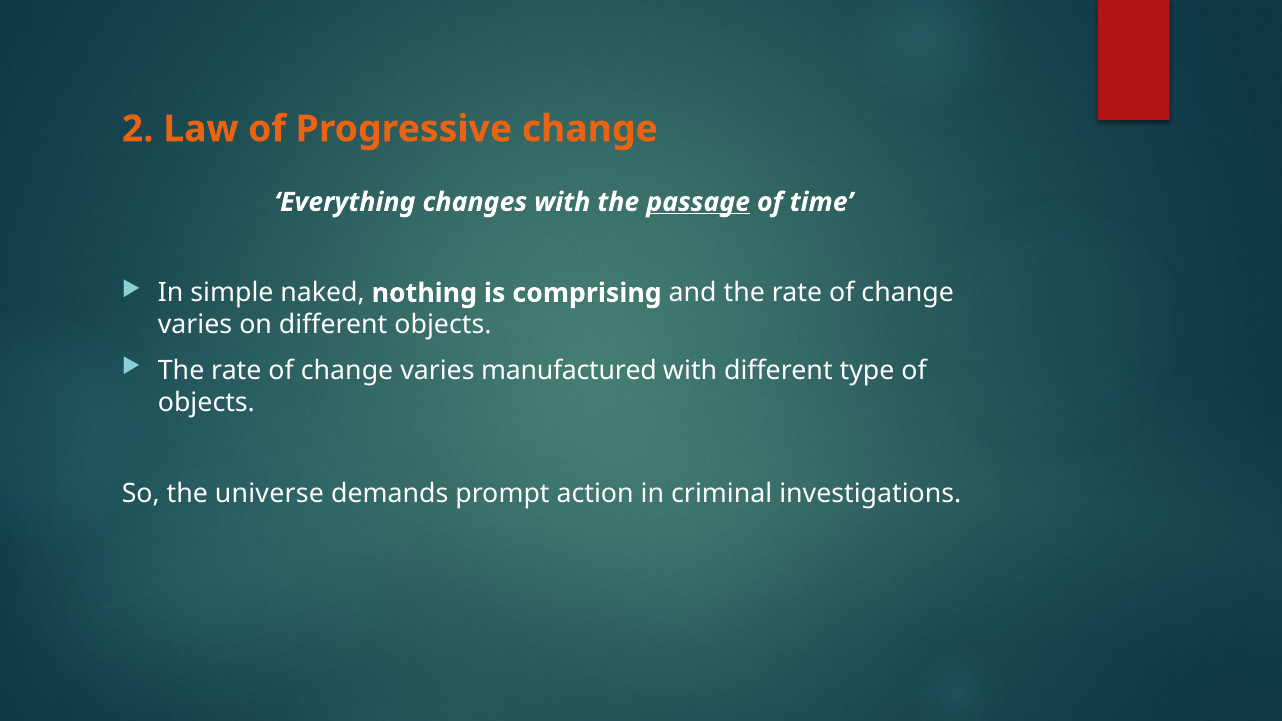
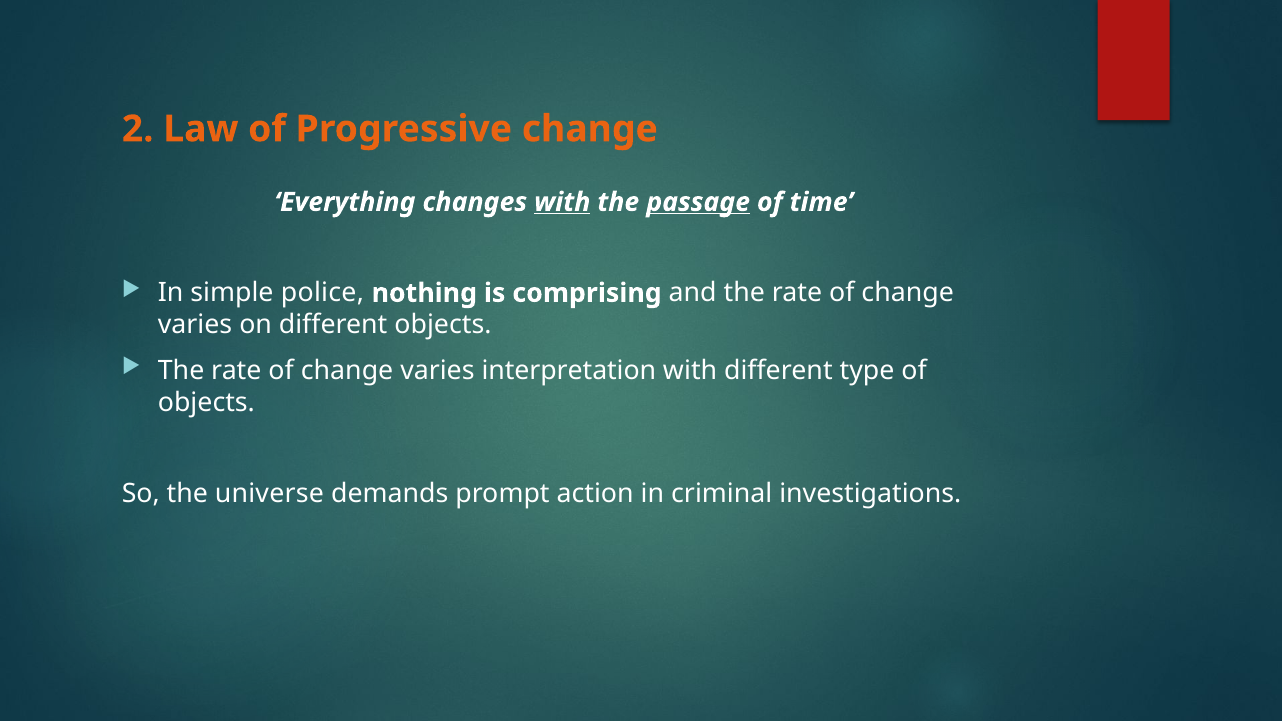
with underline: none -> present (562, 202)
naked: naked -> police (322, 293)
manufactured: manufactured -> interpretation (569, 371)
